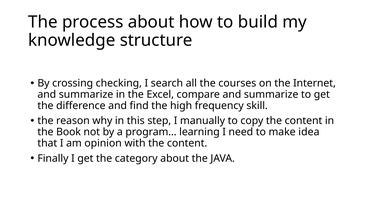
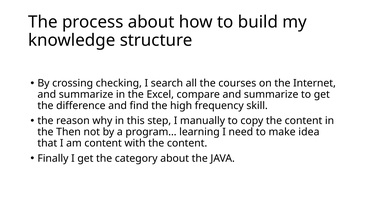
Book: Book -> Then (68, 132)
am opinion: opinion -> content (103, 143)
